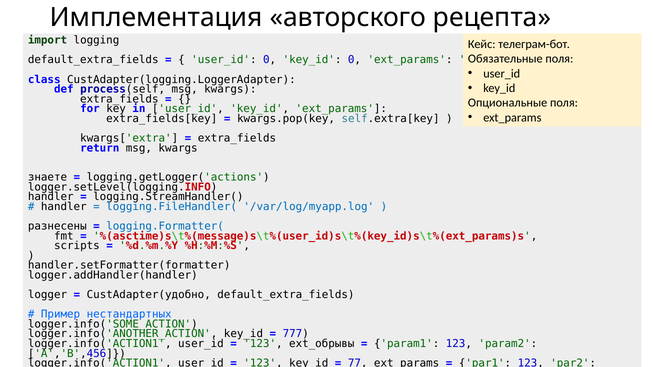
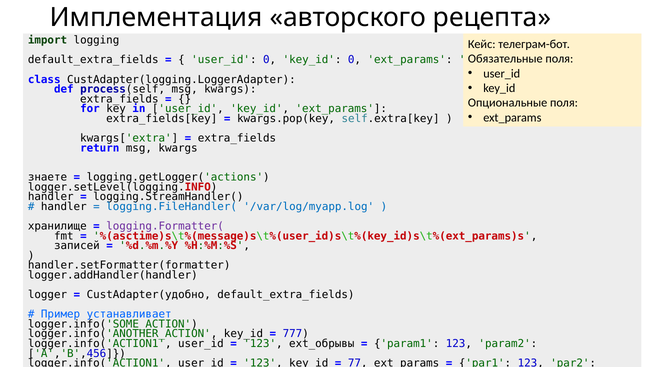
разнесены: разнесены -> хранилище (57, 226)
logging.Formatter( colour: blue -> purple (165, 226)
scripts: scripts -> записей (77, 246)
нестандартных: нестандартных -> устанавливает (129, 315)
